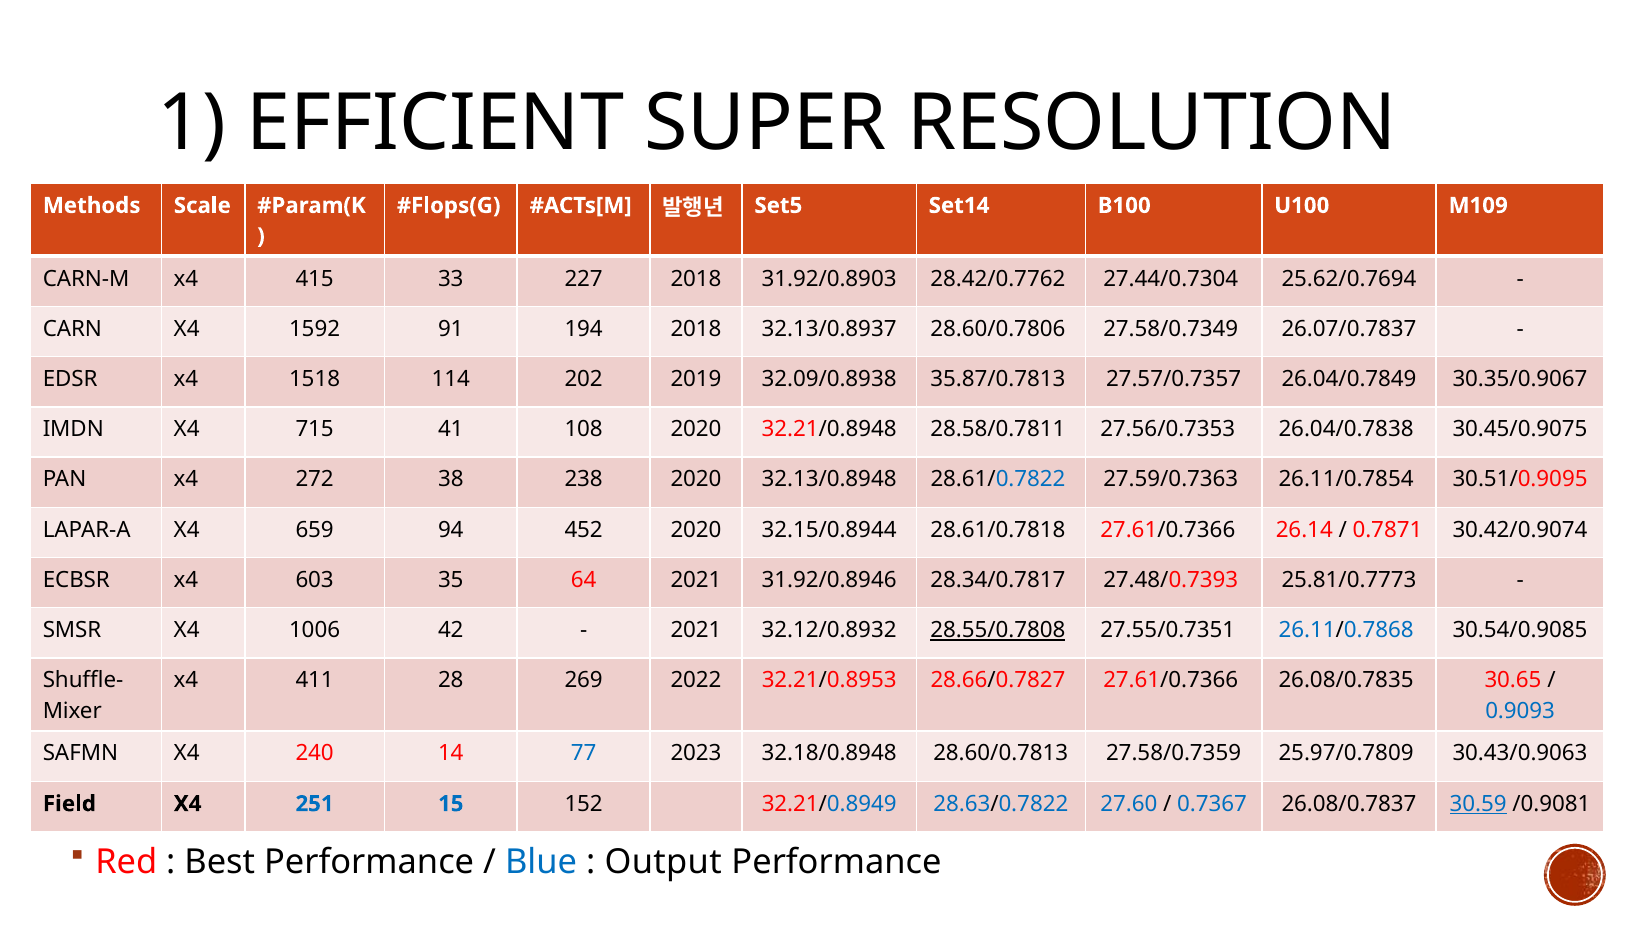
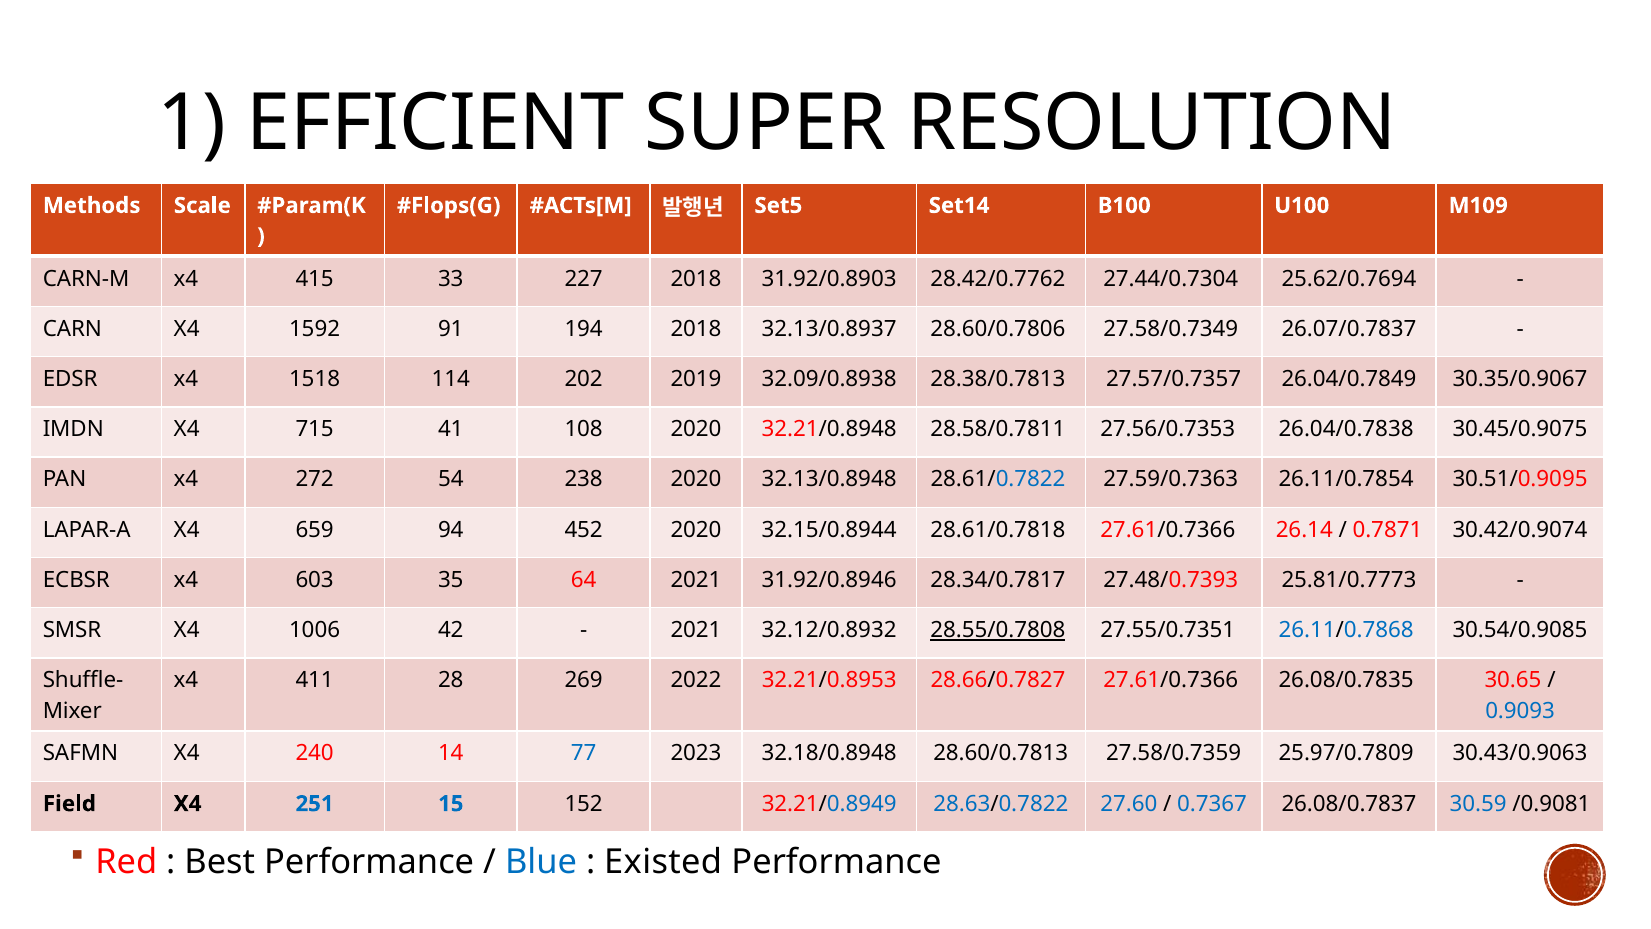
35.87/0.7813: 35.87/0.7813 -> 28.38/0.7813 (998, 379)
38: 38 -> 54 (451, 479)
30.59 underline: present -> none (1478, 804)
Output: Output -> Existed (663, 862)
